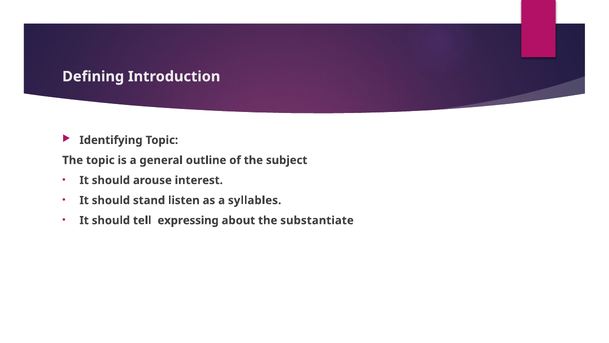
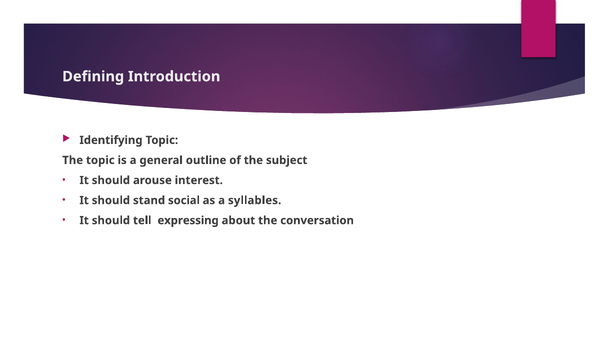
listen: listen -> social (184, 200)
substantiate: substantiate -> conversation (317, 220)
